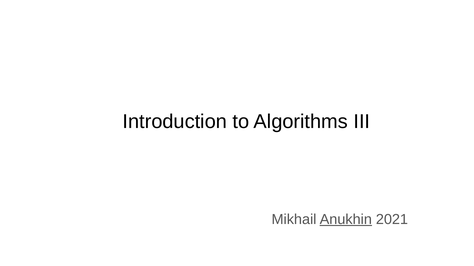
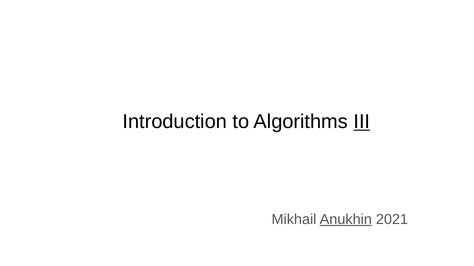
III underline: none -> present (362, 122)
